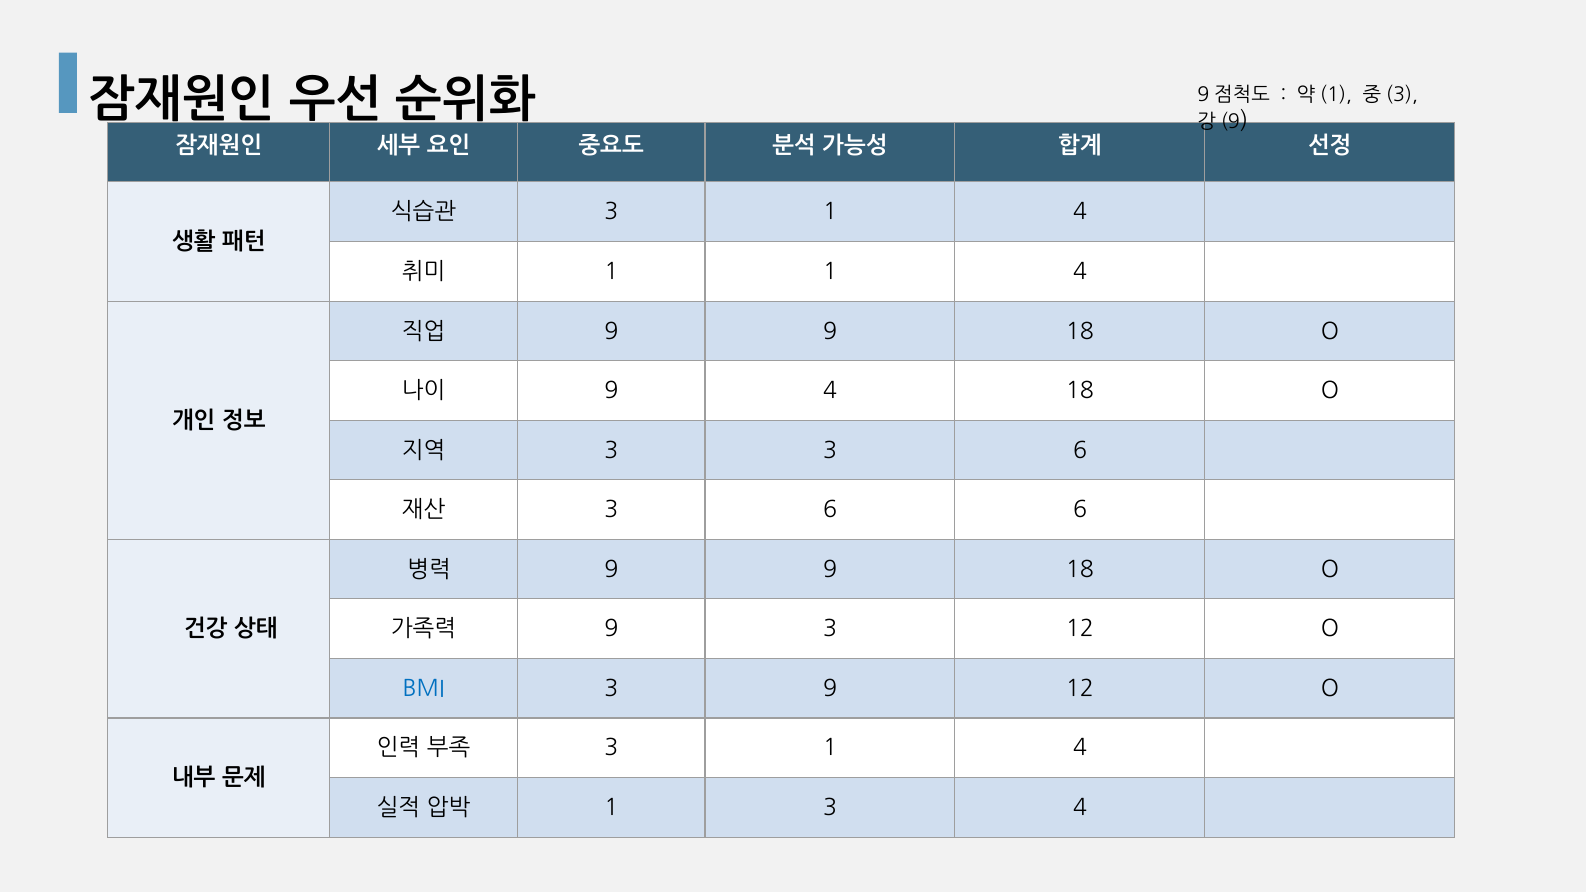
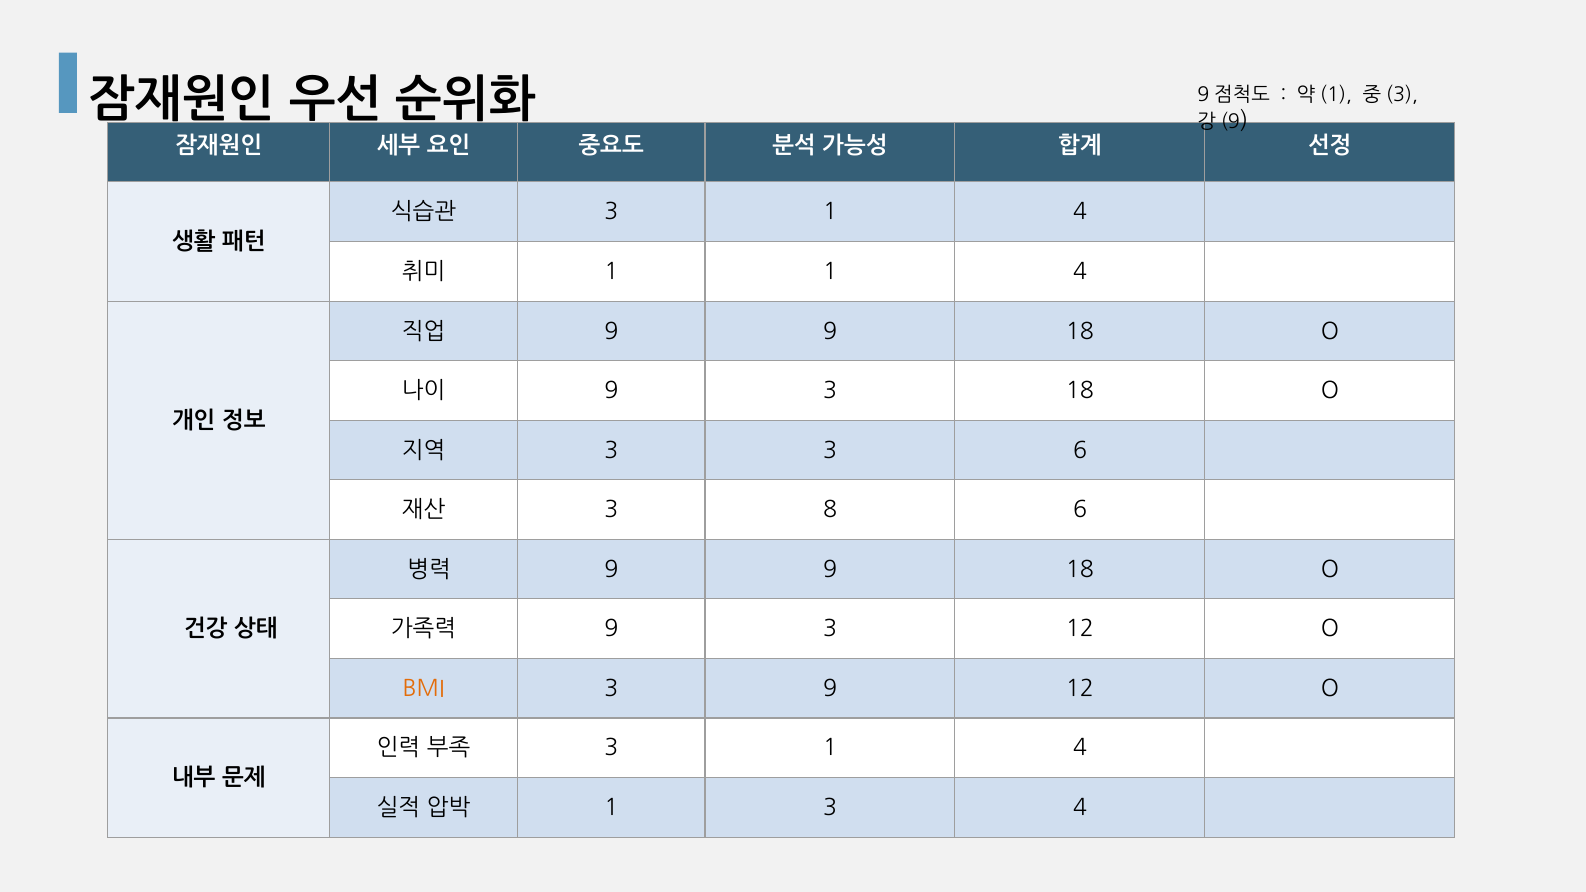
4: 4 -> 3 (830, 391)
6: 6 -> 8 (830, 510)
BMI colour: blue -> orange (424, 689)
